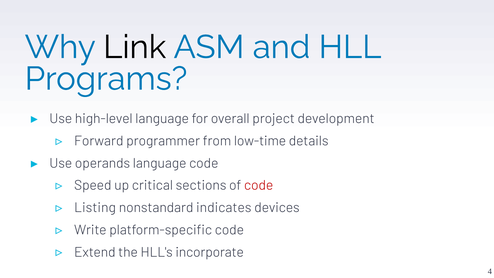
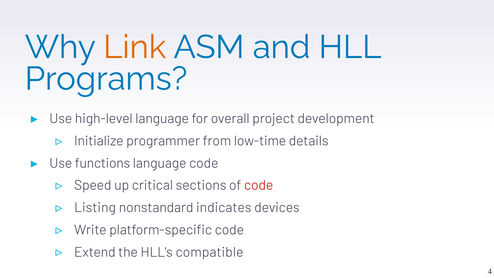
Link colour: black -> orange (135, 47)
Forward: Forward -> Initialize (99, 141)
operands: operands -> functions (103, 163)
incorporate: incorporate -> compatible (209, 252)
